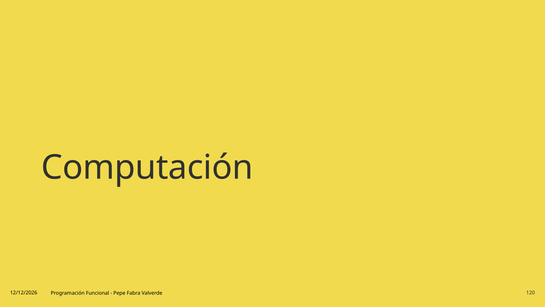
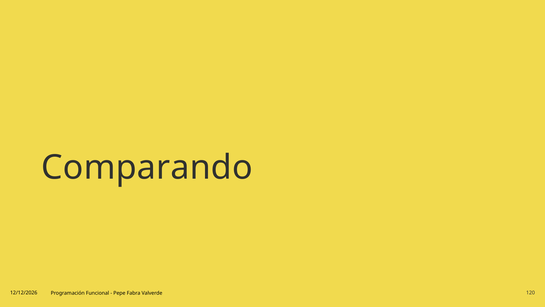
Computación: Computación -> Comparando (147, 167)
